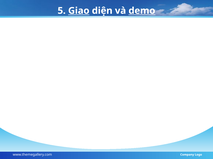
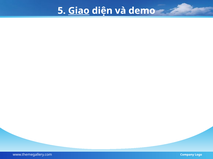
demo underline: present -> none (142, 11)
